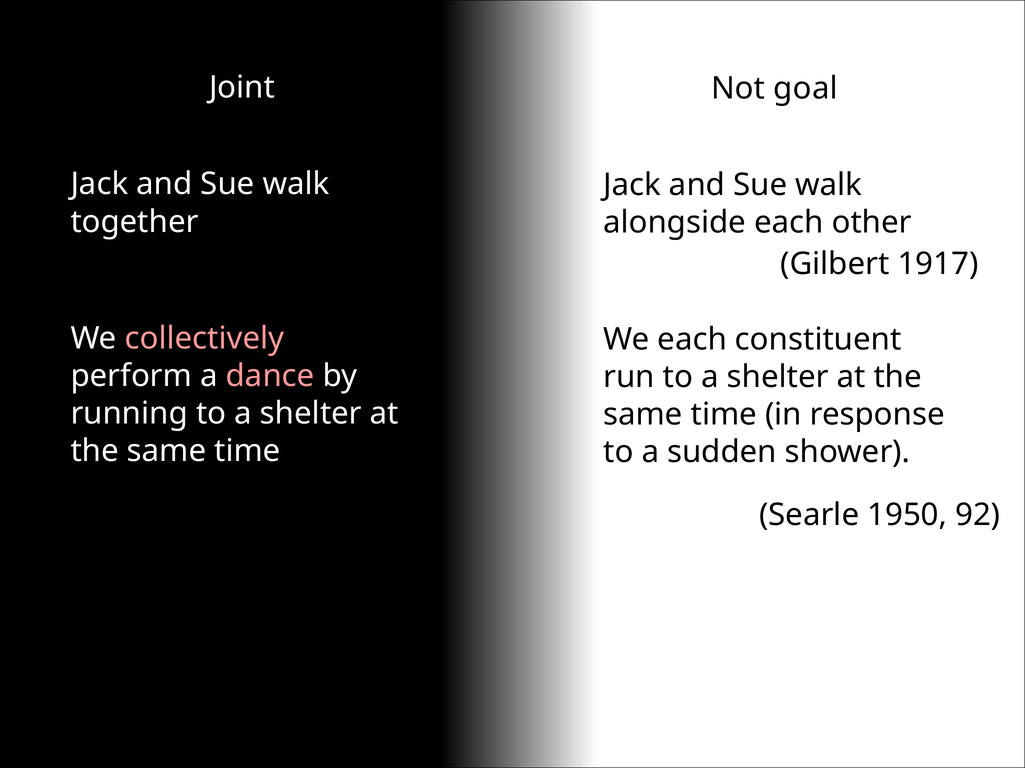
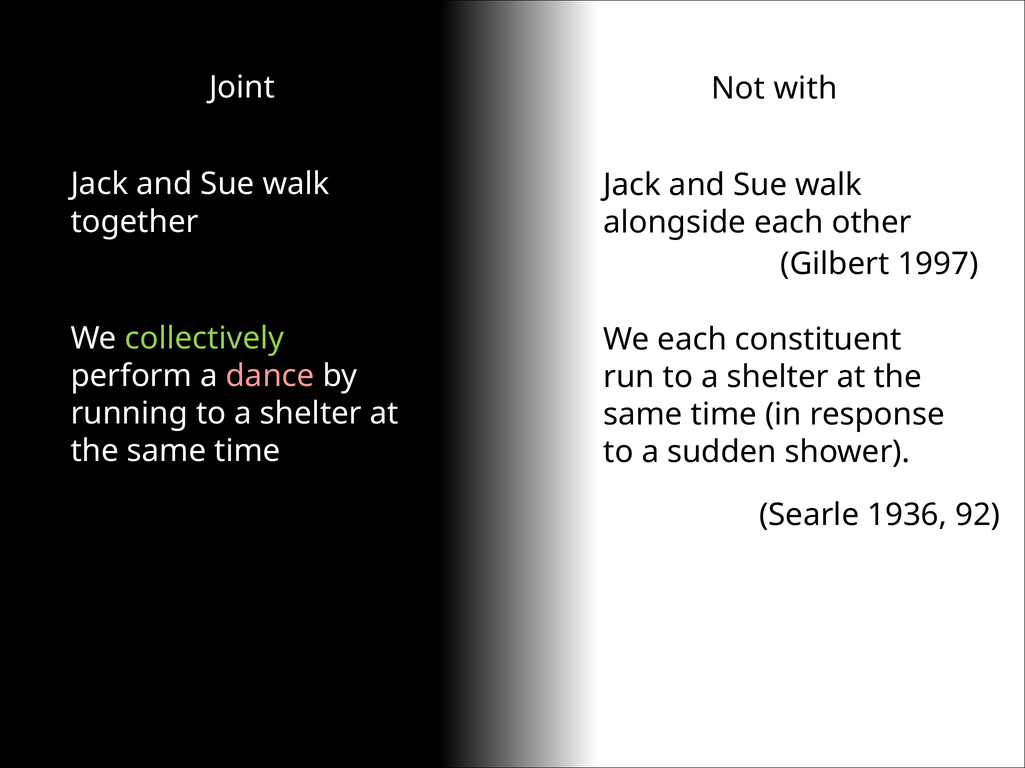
goal: goal -> with (806, 88)
1917: 1917 -> 1997 (938, 264)
collectively colour: pink -> light green (204, 339)
1950: 1950 -> 1936 (907, 515)
